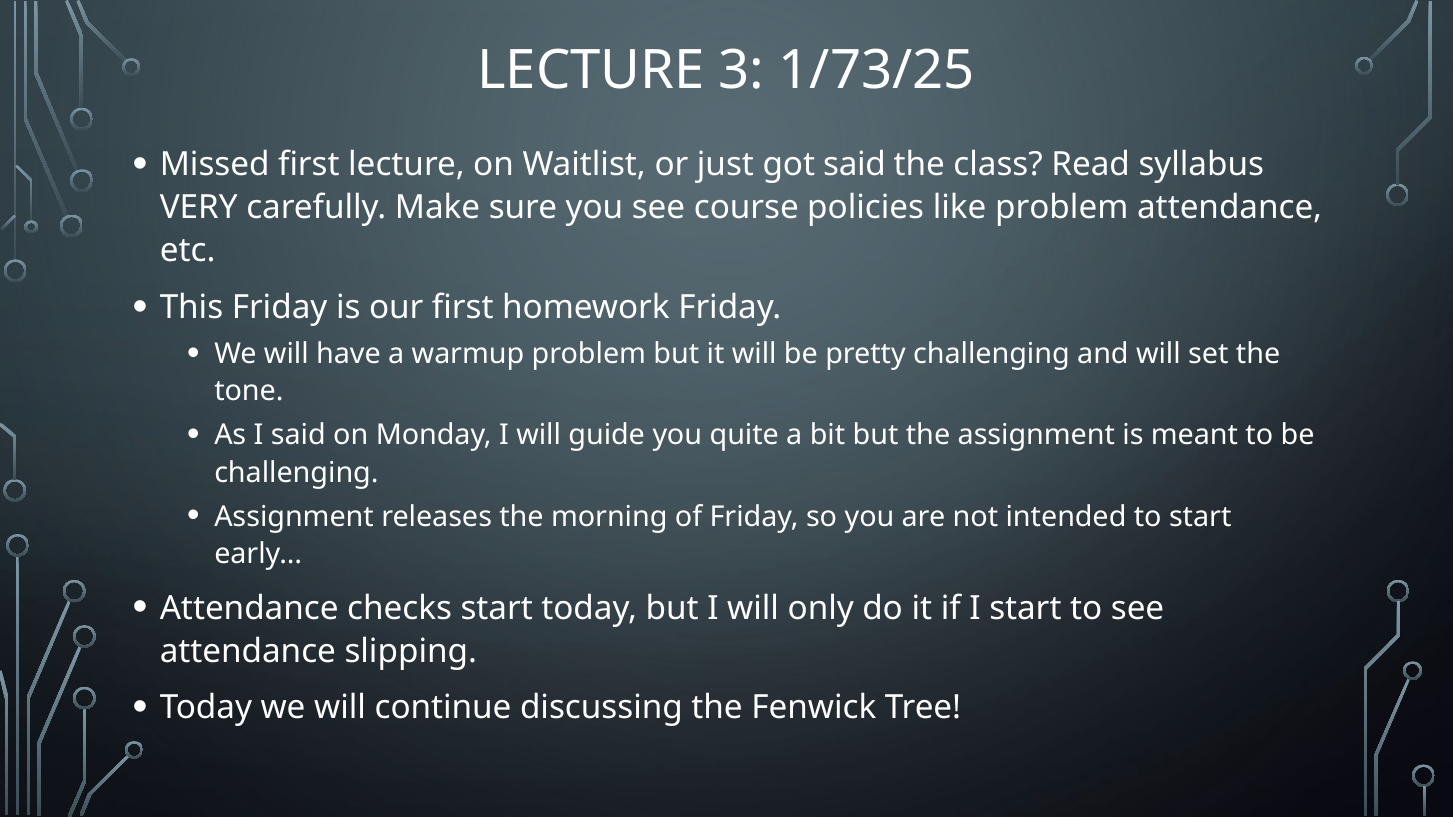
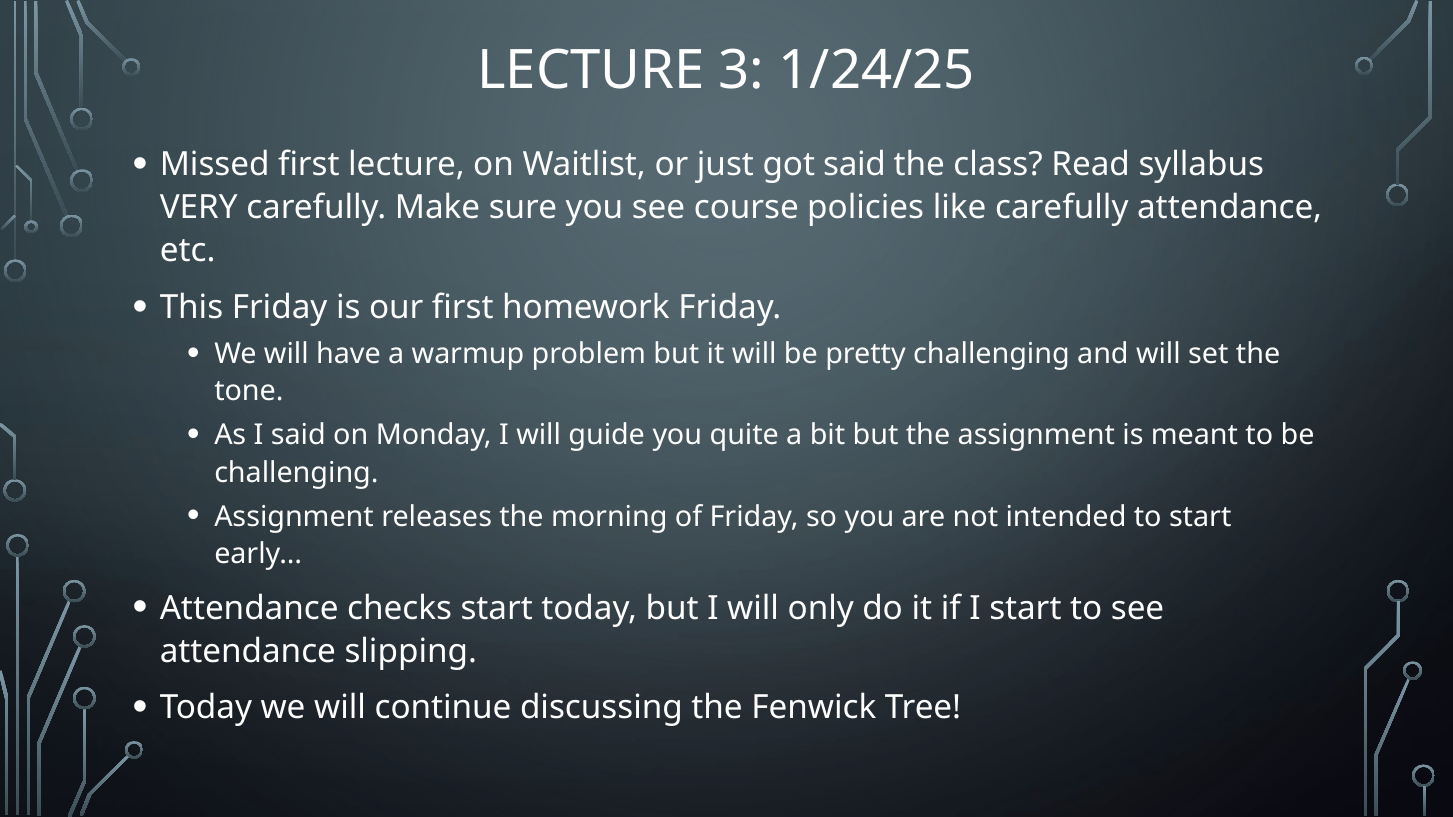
1/73/25: 1/73/25 -> 1/24/25 (877, 70)
like problem: problem -> carefully (1062, 208)
